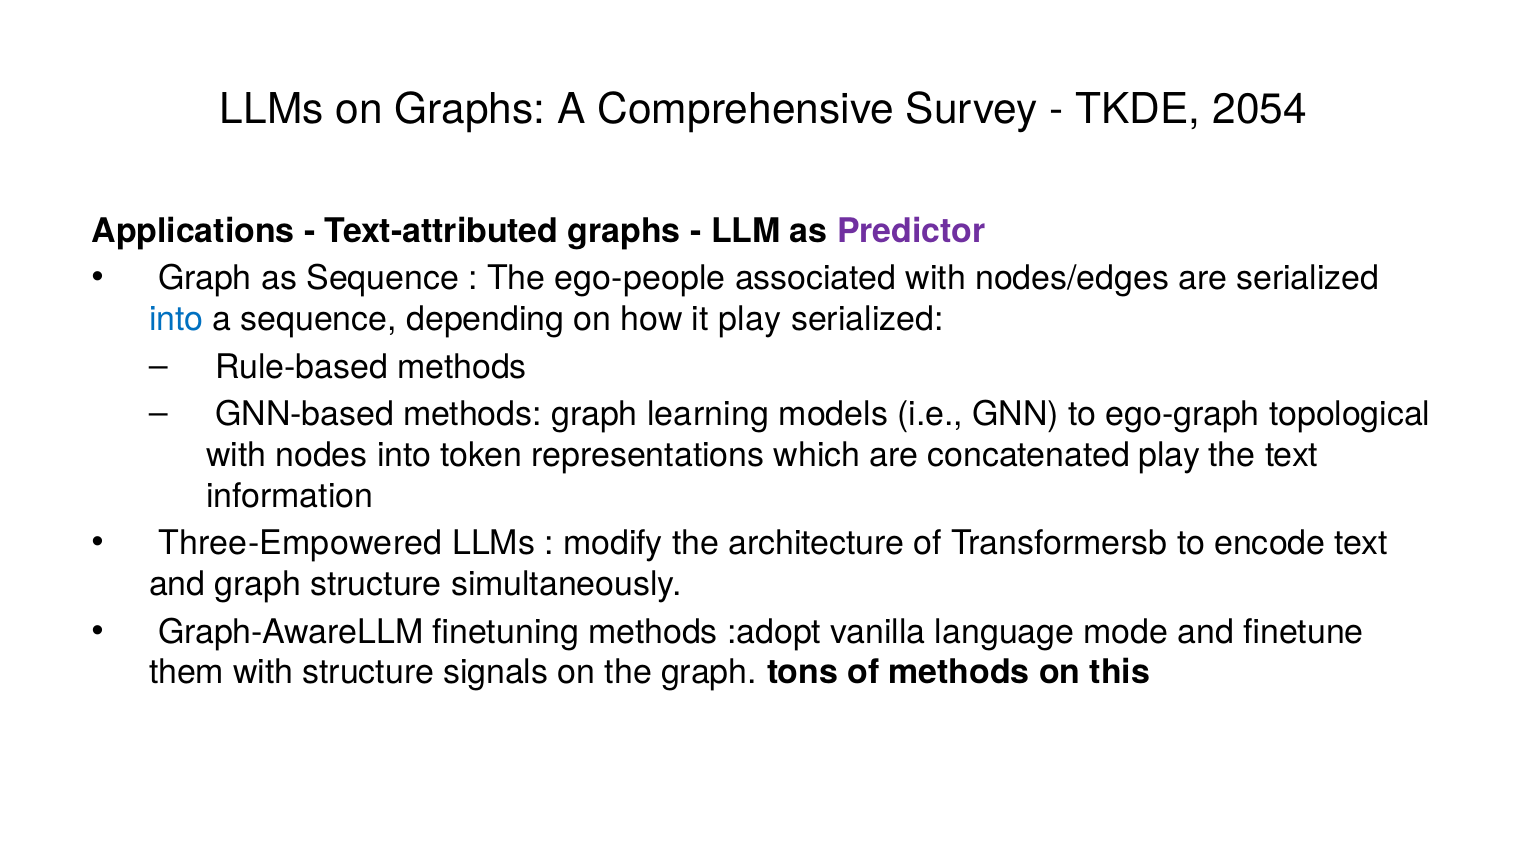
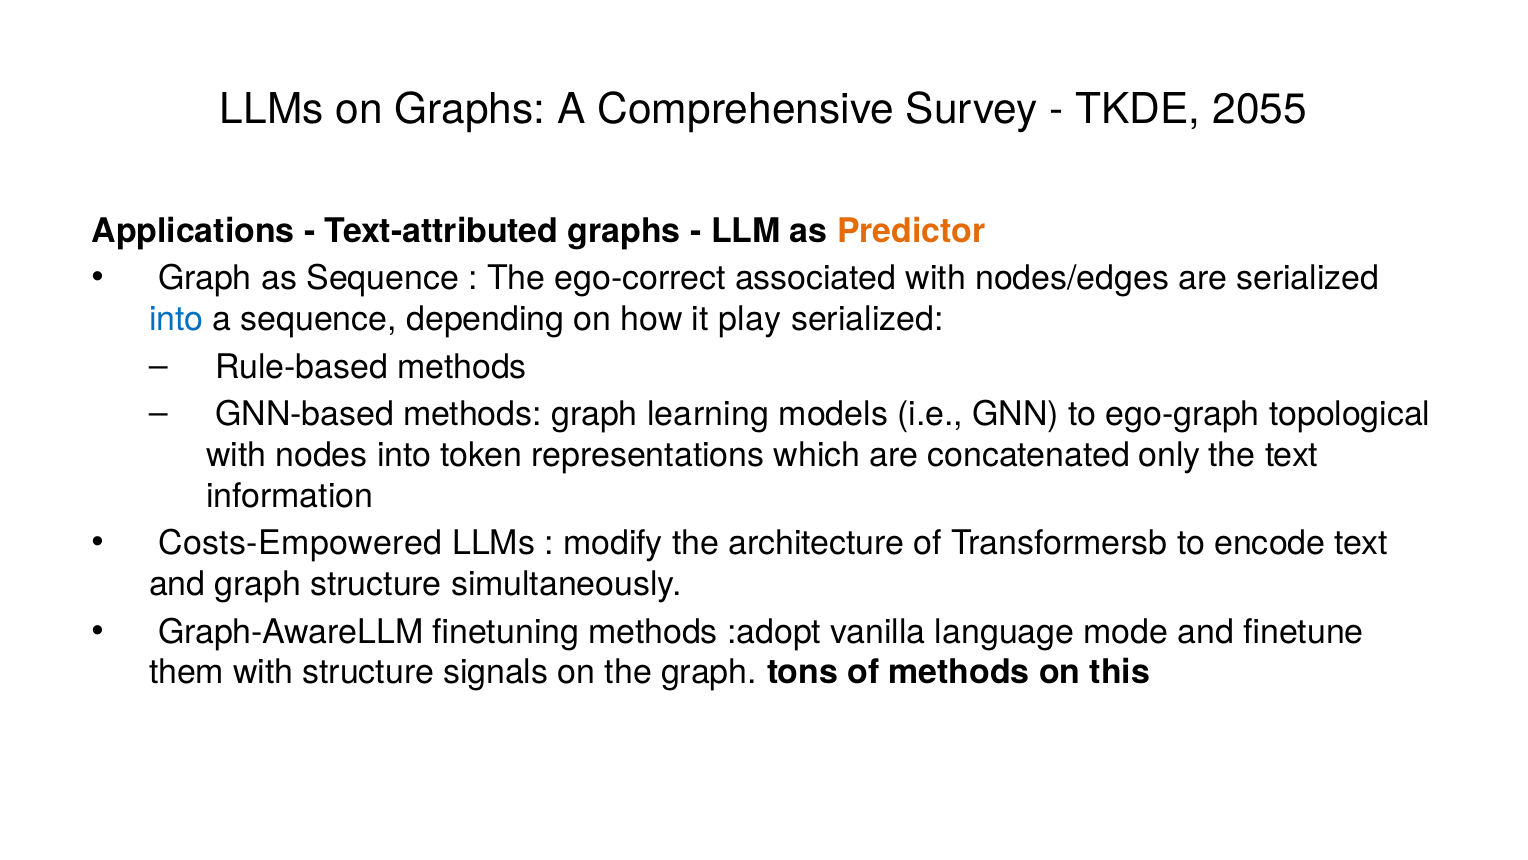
2054: 2054 -> 2055 (1260, 109)
Predictor colour: purple -> orange (911, 231)
ego-people: ego-people -> ego-correct (640, 278)
concatenated play: play -> only (1170, 455)
Three-Empowered: Three-Empowered -> Costs-Empowered (300, 543)
